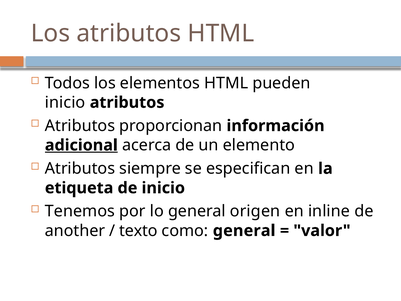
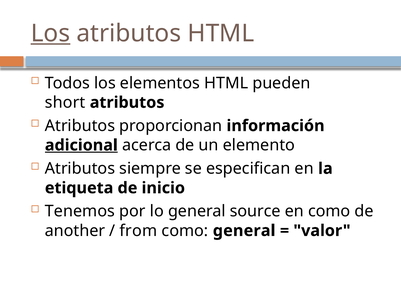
Los underline: none -> present (51, 33)
inicio: inicio -> short (65, 102)
origen: origen -> source (255, 211)
en inline: inline -> como (329, 211)
texto: texto -> from (138, 231)
